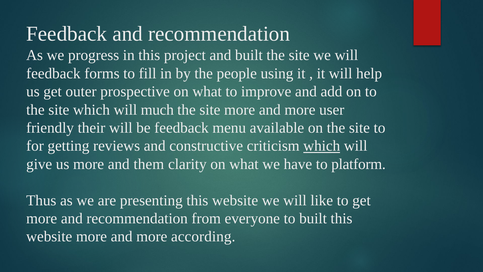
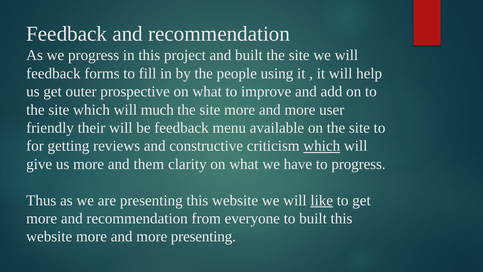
to platform: platform -> progress (358, 164)
like underline: none -> present (322, 200)
more according: according -> presenting (203, 236)
